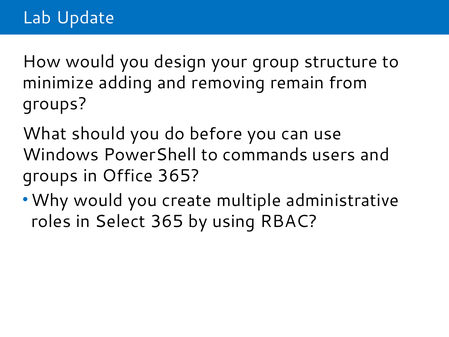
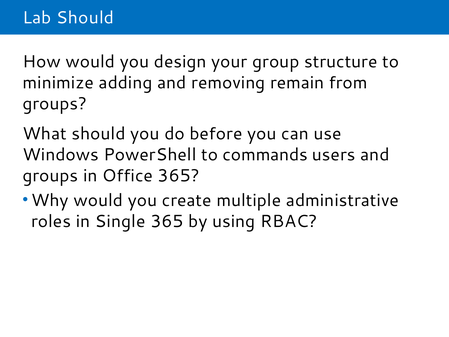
Lab Update: Update -> Should (85, 18)
Select: Select -> Single (120, 221)
